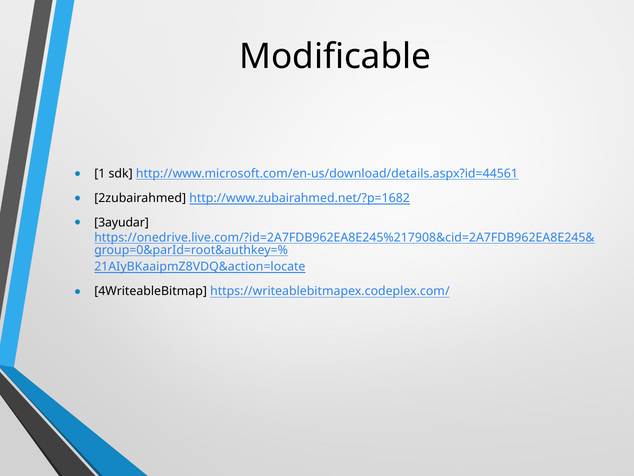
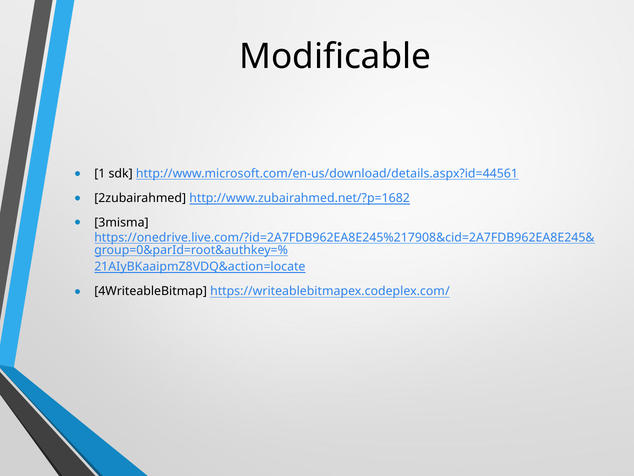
3ayudar: 3ayudar -> 3misma (121, 223)
